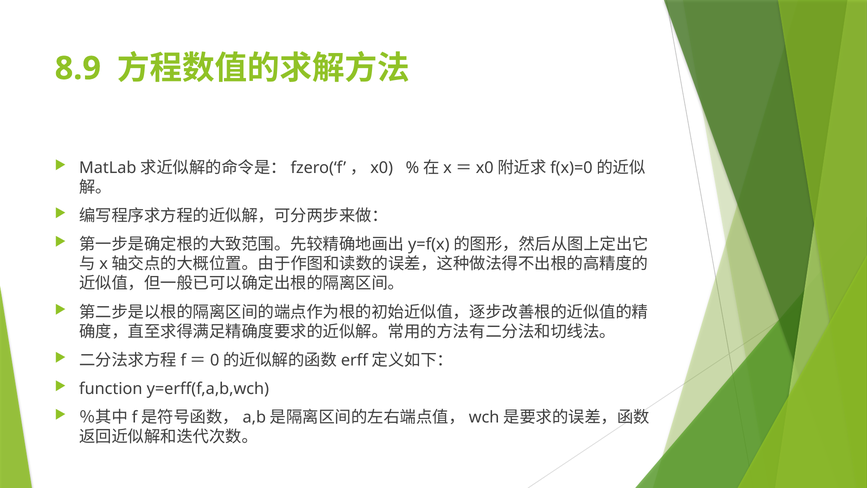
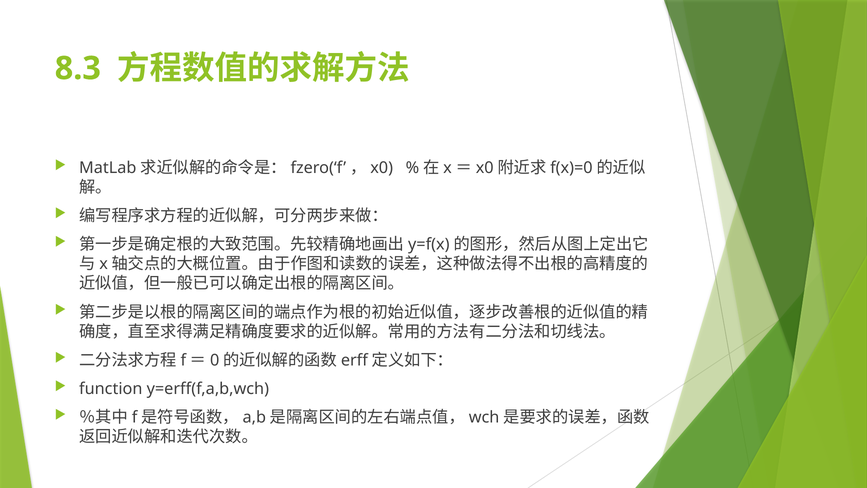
8.9: 8.9 -> 8.3 (78, 68)
